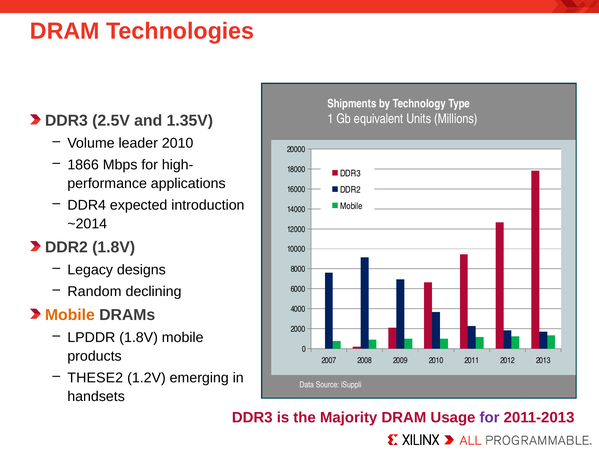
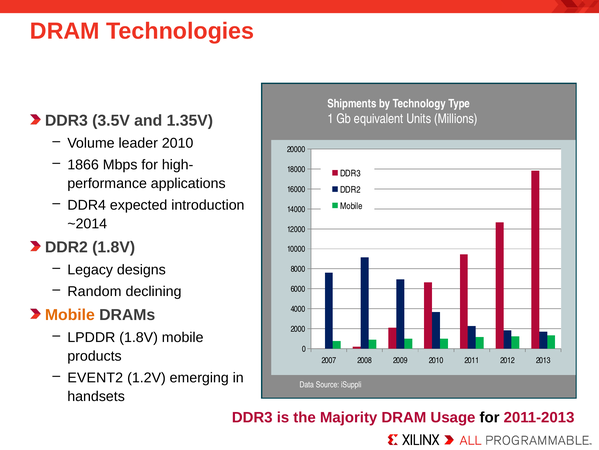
2.5V: 2.5V -> 3.5V (111, 120)
THESE2: THESE2 -> EVENT2 (95, 377)
for colour: purple -> black (490, 417)
